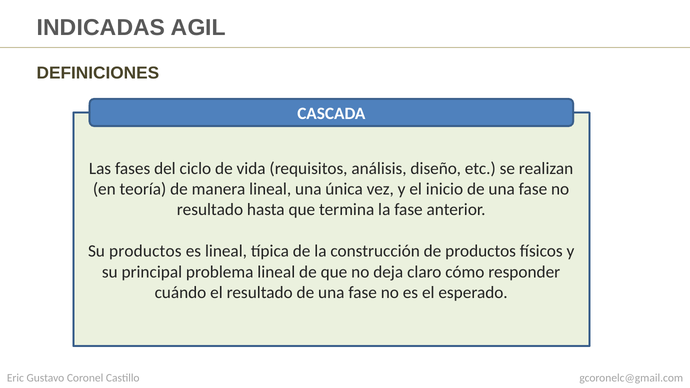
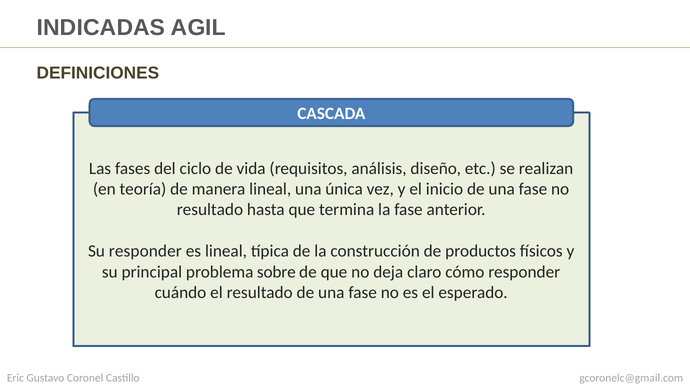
Su productos: productos -> responder (145, 251)
problema lineal: lineal -> sobre (276, 272)
